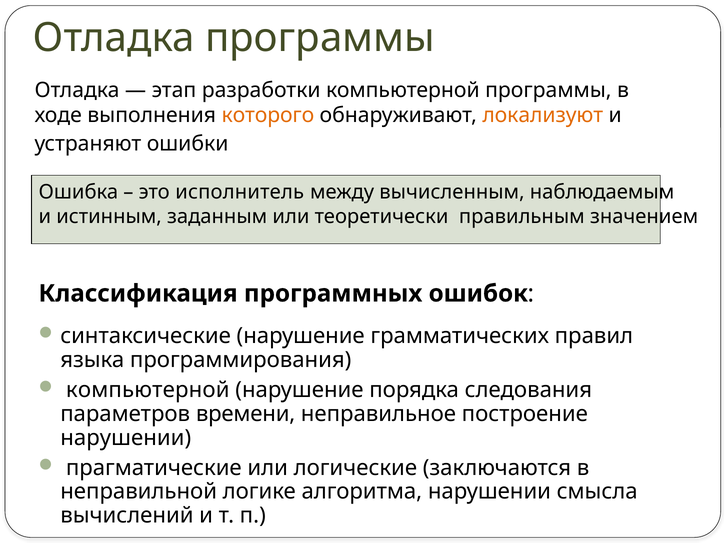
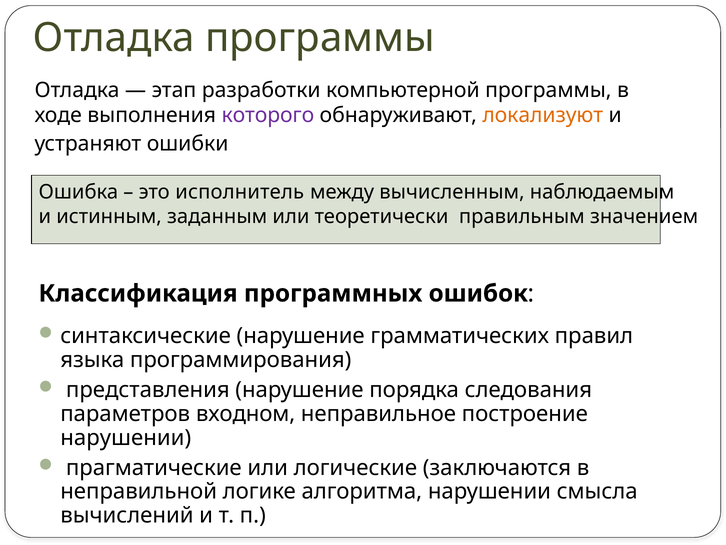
которого colour: orange -> purple (268, 115)
компьютерной: компьютерной -> представления (148, 390)
времени: времени -> входном (246, 414)
